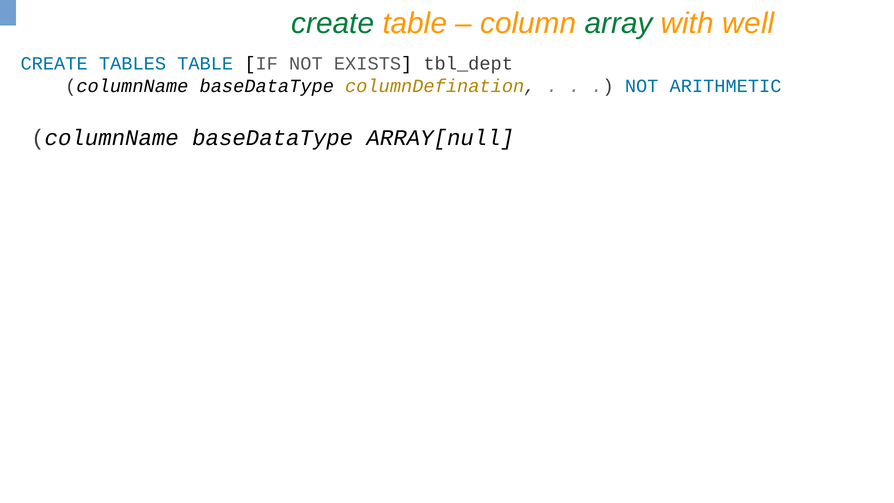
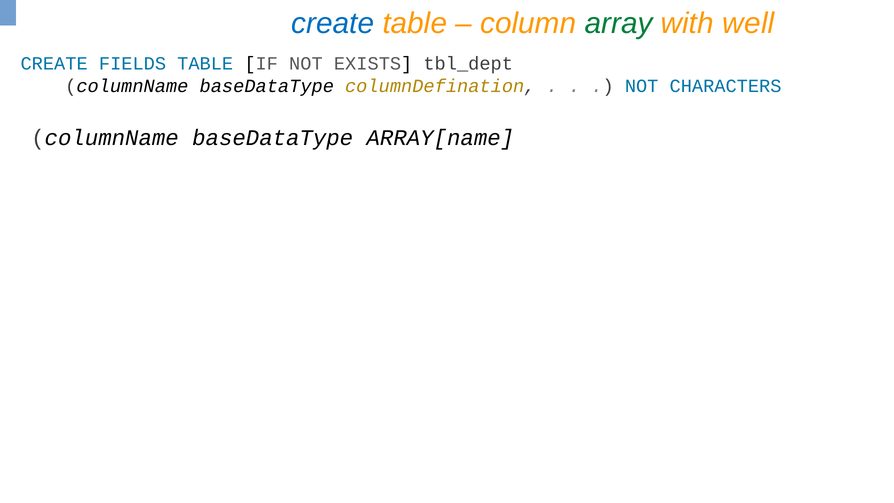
create colour: green -> blue (333, 23)
TABLES: TABLES -> FIELDS (133, 64)
ARITHMETIC: ARITHMETIC -> CHARACTERS (726, 86)
ARRAY[null: ARRAY[null -> ARRAY[name (440, 138)
